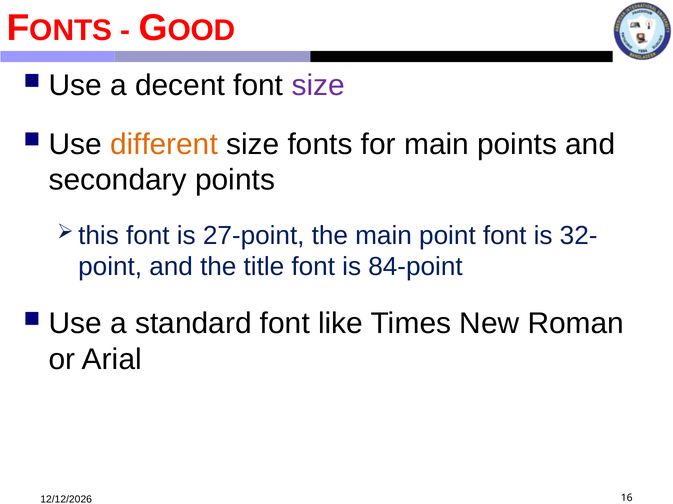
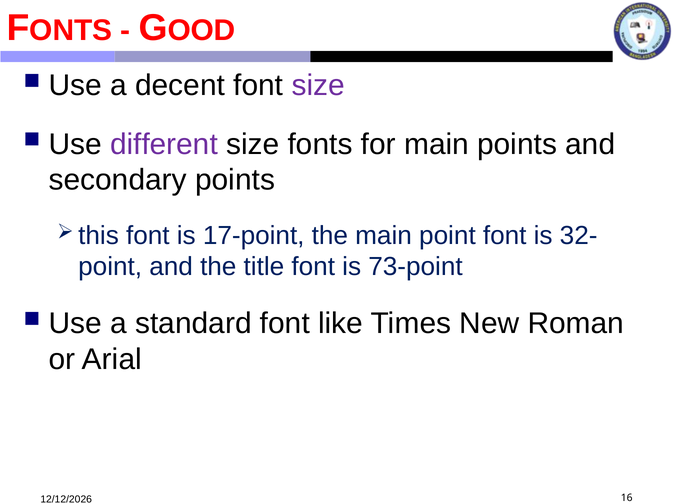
different colour: orange -> purple (164, 144)
27-point: 27-point -> 17-point (254, 236)
84-point: 84-point -> 73-point (415, 267)
